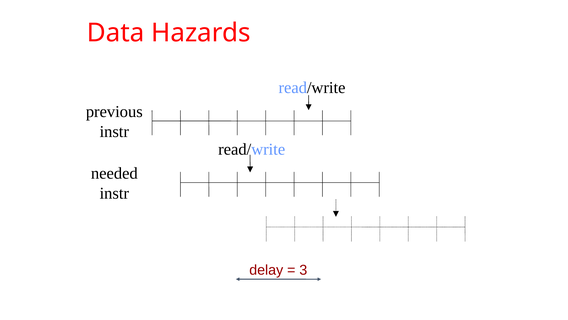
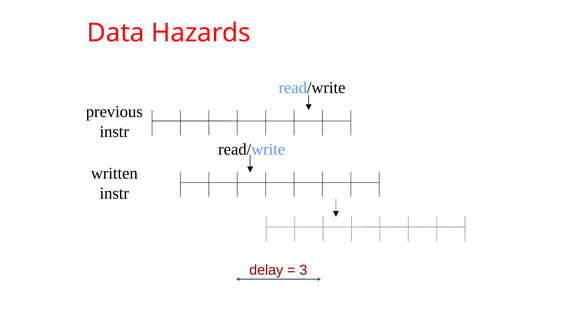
needed: needed -> written (114, 173)
